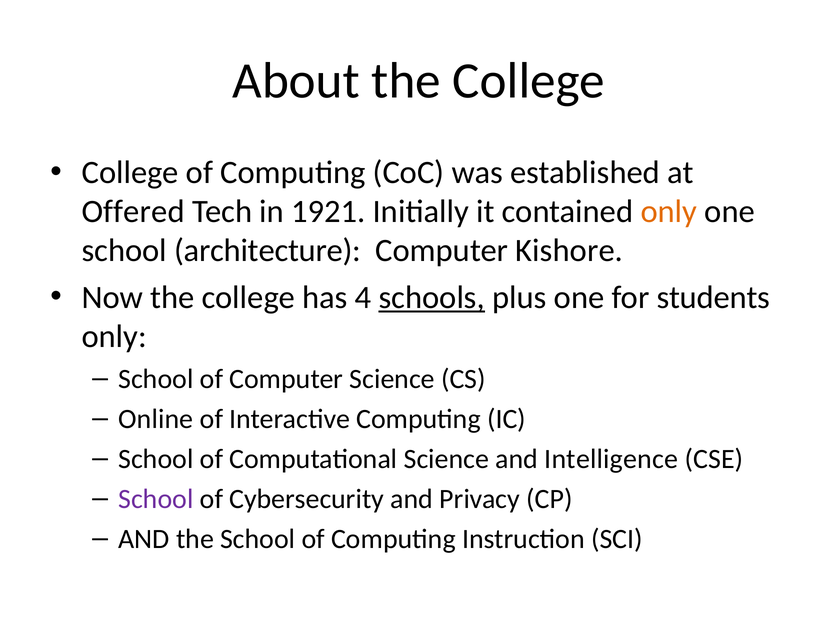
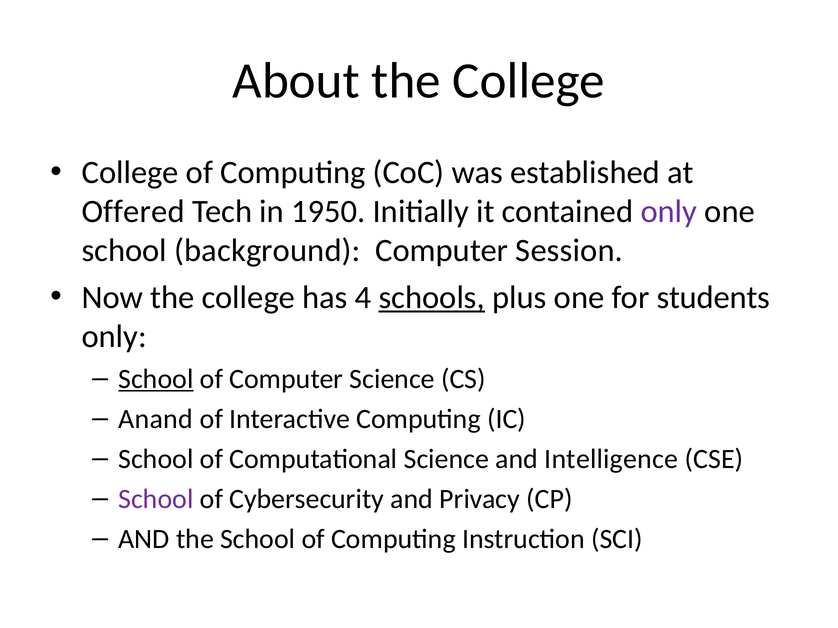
1921: 1921 -> 1950 (328, 212)
only colour: orange -> purple (669, 212)
architecture: architecture -> background (267, 251)
Kishore: Kishore -> Session (569, 251)
School underline: none -> present (156, 379)
Online: Online -> Anand (156, 419)
